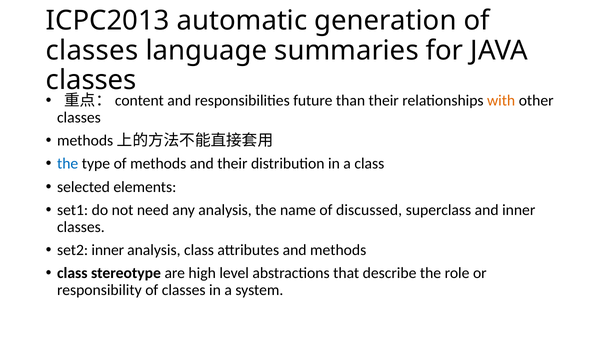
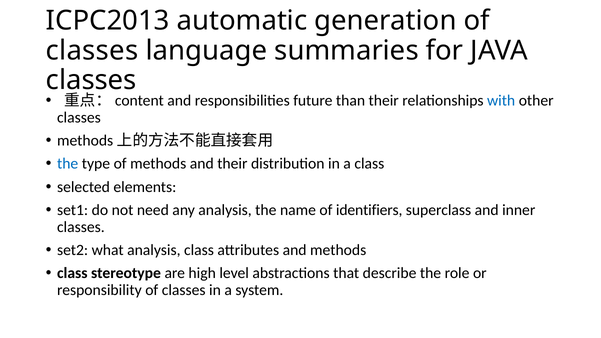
with colour: orange -> blue (501, 101)
discussed: discussed -> identifiers (369, 210)
set2 inner: inner -> what (108, 250)
